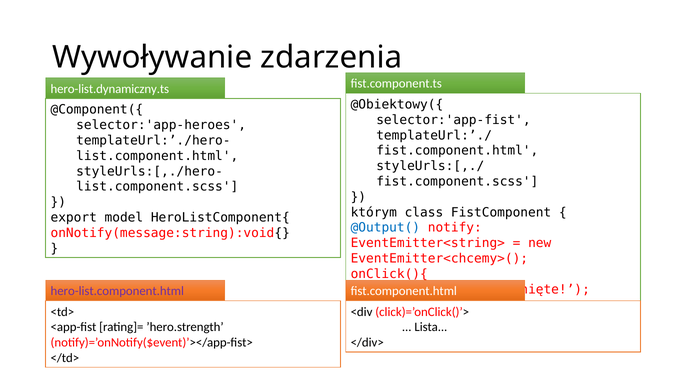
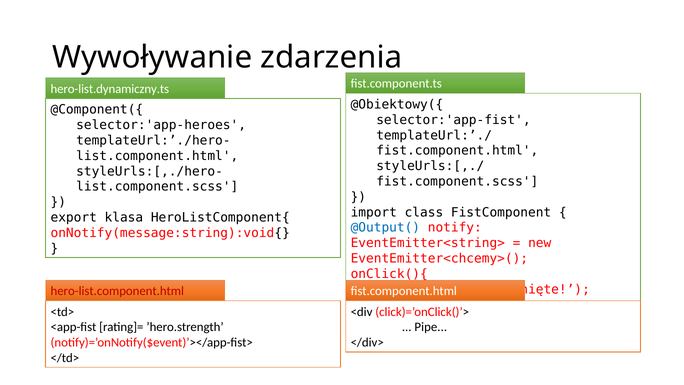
którym: którym -> import (374, 212)
model: model -> klasa (124, 217)
hero-list.component.html colour: purple -> red (117, 291)
Lista: Lista -> Pipe (431, 327)
